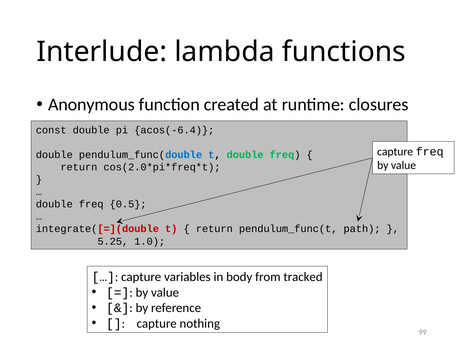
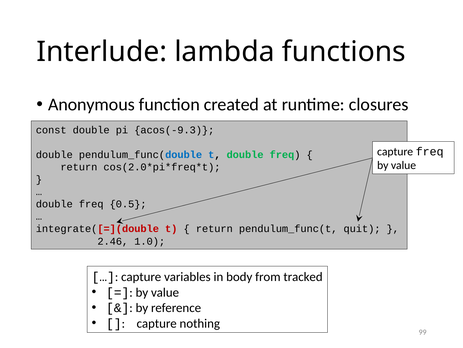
acos(-6.4: acos(-6.4 -> acos(-9.3 (174, 130)
path: path -> quit (362, 228)
5.25: 5.25 -> 2.46 (113, 241)
